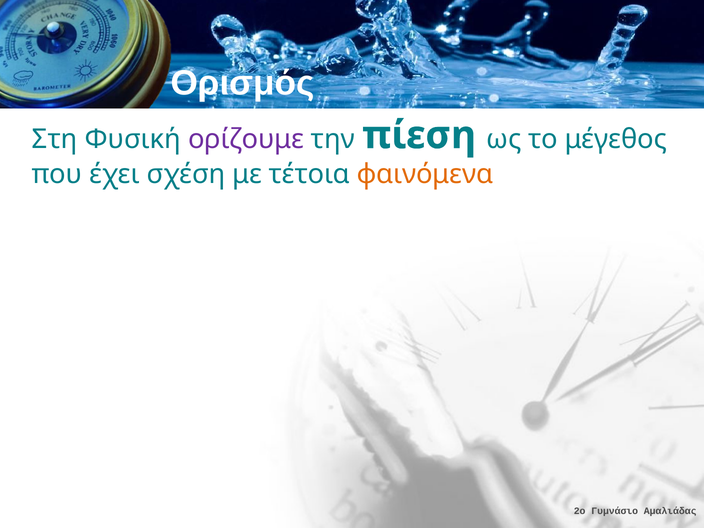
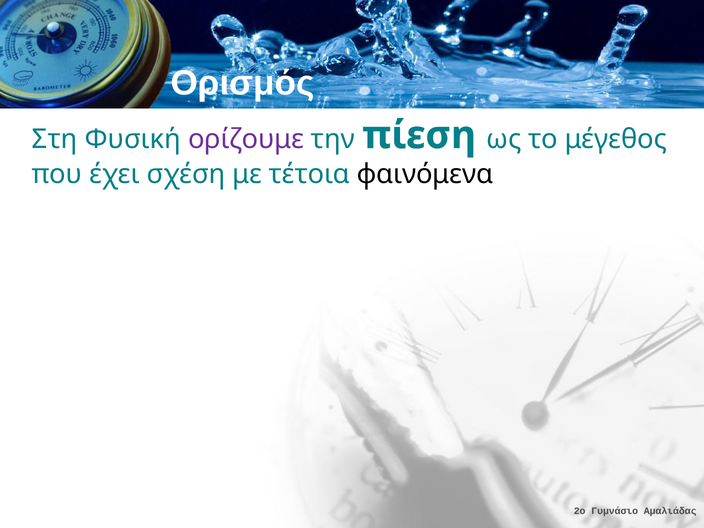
φαινόμενα colour: orange -> black (425, 174)
